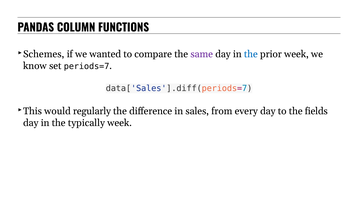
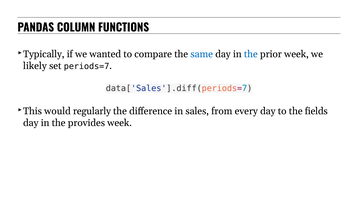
Schemes: Schemes -> Typically (44, 54)
same colour: purple -> blue (202, 54)
know: know -> likely (35, 66)
typically: typically -> provides (86, 123)
